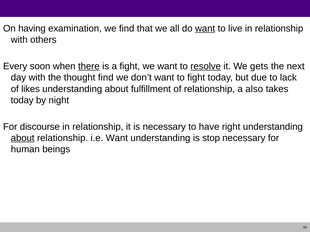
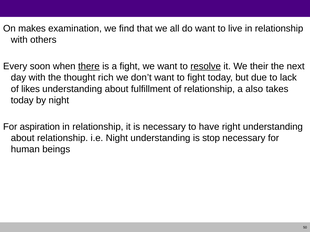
having: having -> makes (32, 29)
want underline: present -> none (205, 29)
gets: gets -> their (259, 66)
thought find: find -> rich (106, 78)
discourse: discourse -> aspiration (40, 127)
about underline: present -> none (23, 138)
i.e Want: Want -> Night (117, 138)
